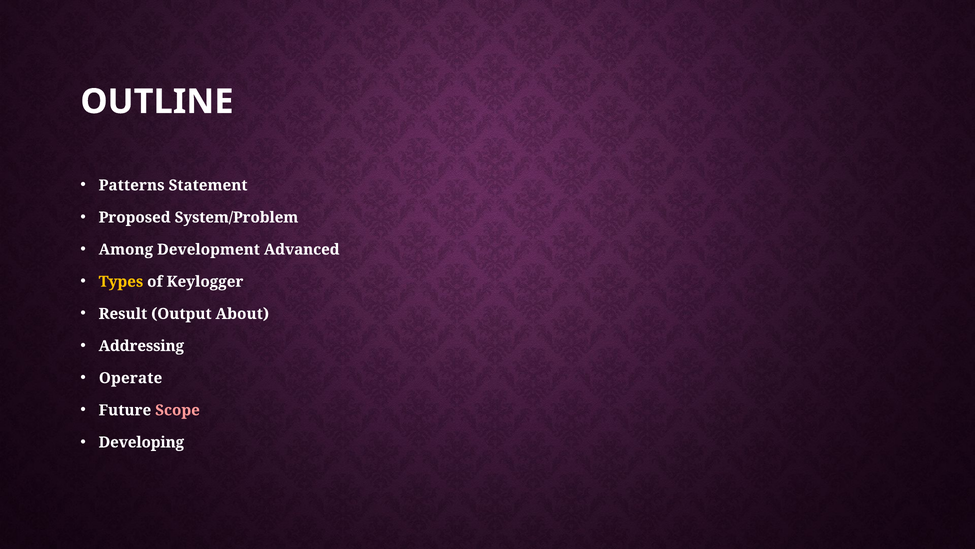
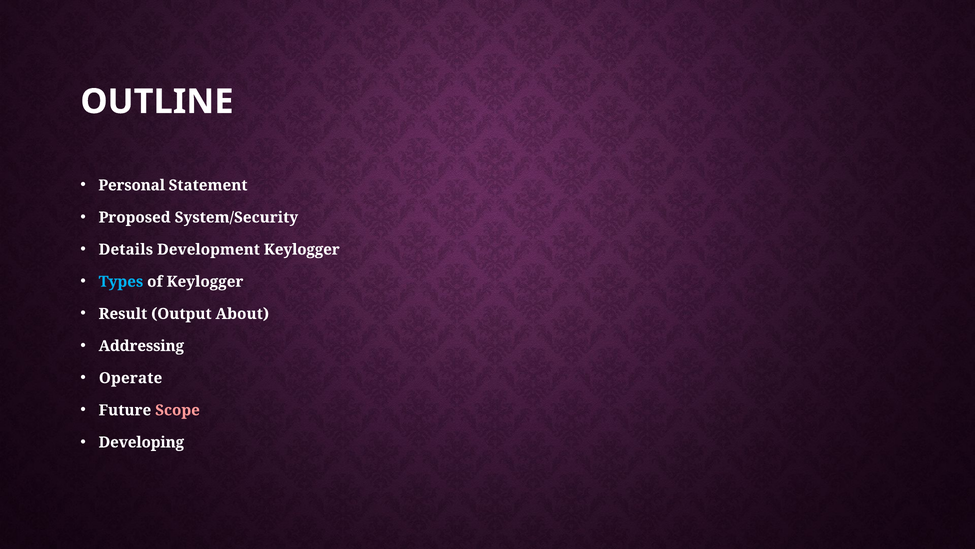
Patterns: Patterns -> Personal (132, 185)
System/Problem: System/Problem -> System/Security (236, 217)
Among: Among -> Details (126, 249)
Development Advanced: Advanced -> Keylogger (302, 249)
Types colour: yellow -> light blue (121, 281)
